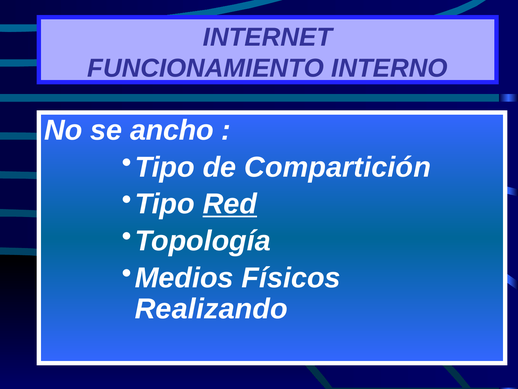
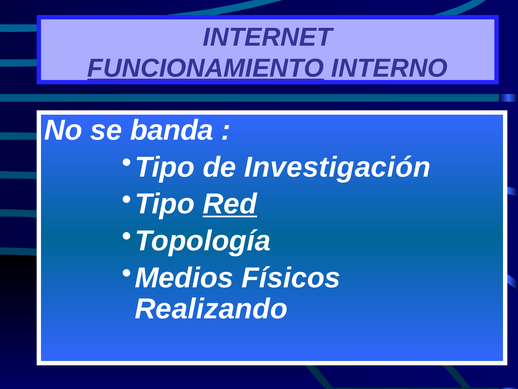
FUNCIONAMIENTO underline: none -> present (206, 68)
ancho: ancho -> banda (172, 130)
Compartición: Compartición -> Investigación (338, 167)
